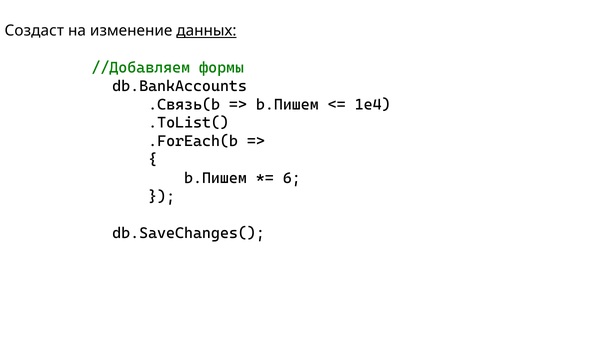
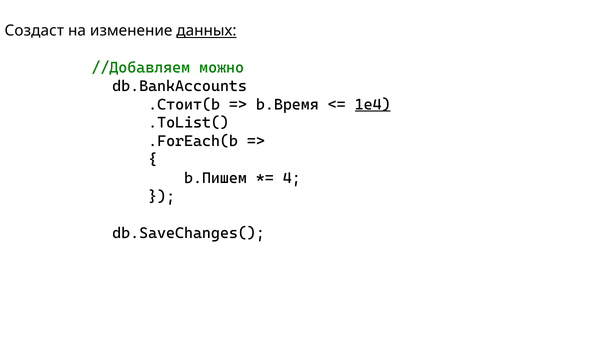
формы: формы -> можно (222, 68)
.Связь(b: .Связь(b -> .Стоит(b (184, 104)
b.Пишем: b.Пишем -> b.Время (287, 104)
1e4 underline: none -> present (373, 104)
6: 6 -> 4 (292, 178)
